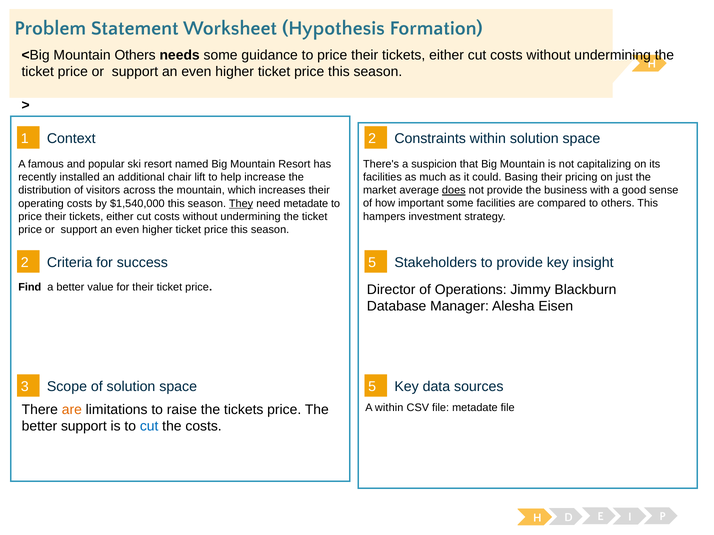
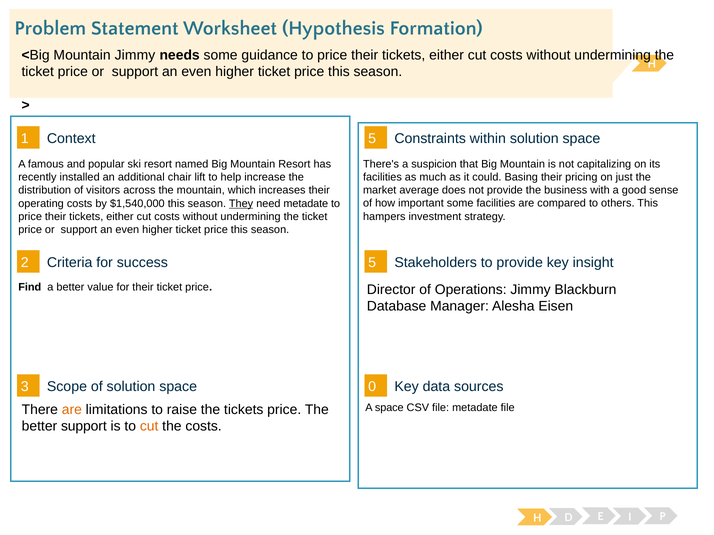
Mountain Others: Others -> Jimmy (135, 55)
1 2: 2 -> 5 (372, 139)
does underline: present -> none (454, 190)
3 5: 5 -> 0 (372, 387)
A within: within -> space (389, 408)
cut colour: blue -> orange (149, 427)
